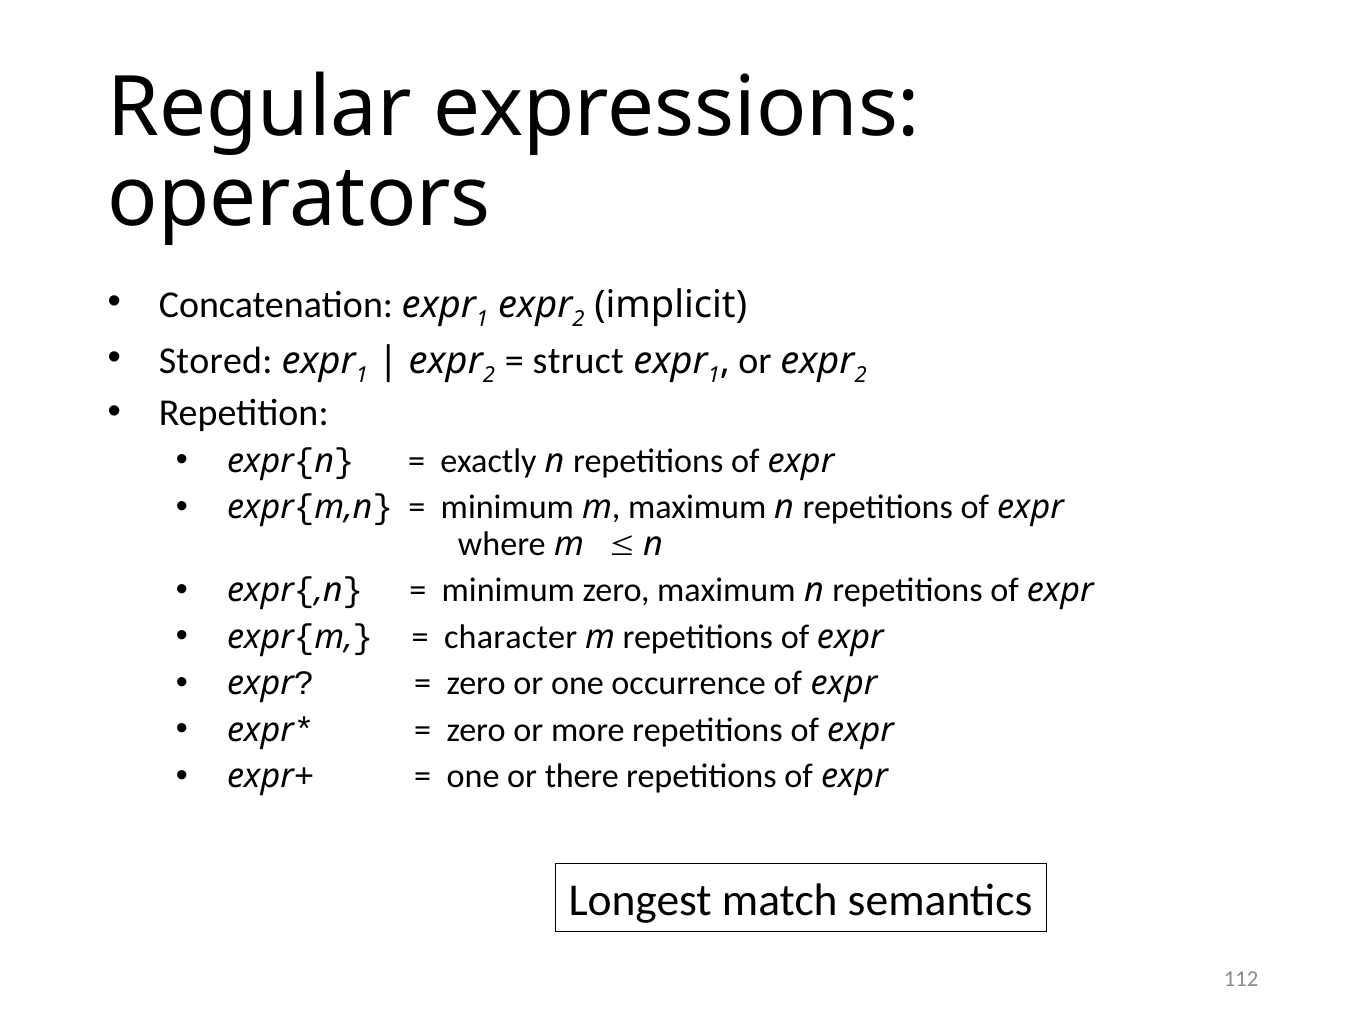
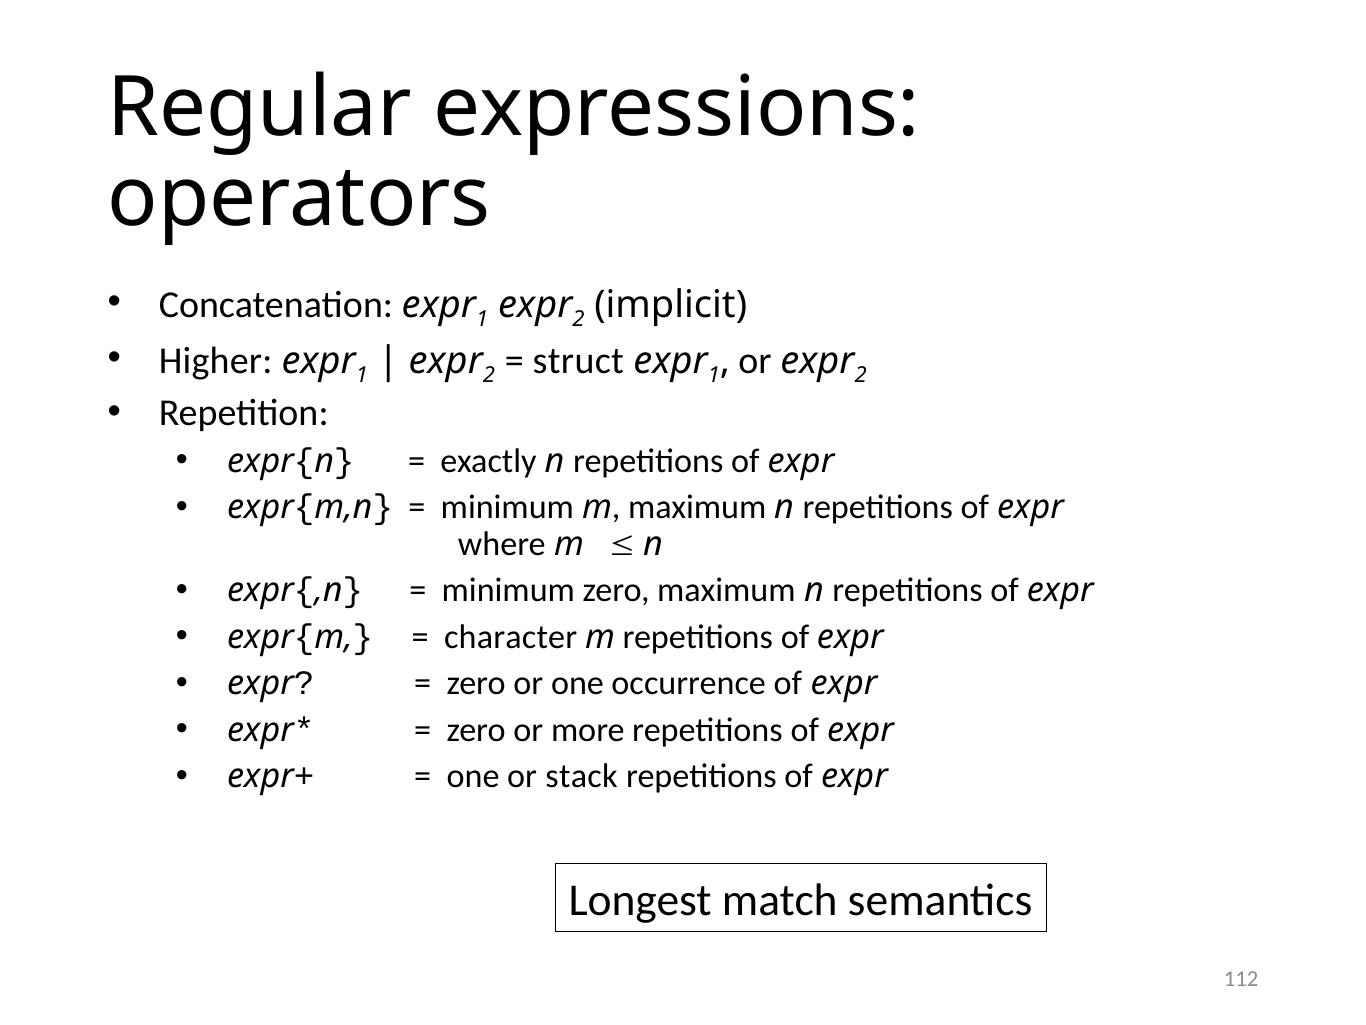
Stored: Stored -> Higher (216, 361)
there: there -> stack (582, 776)
